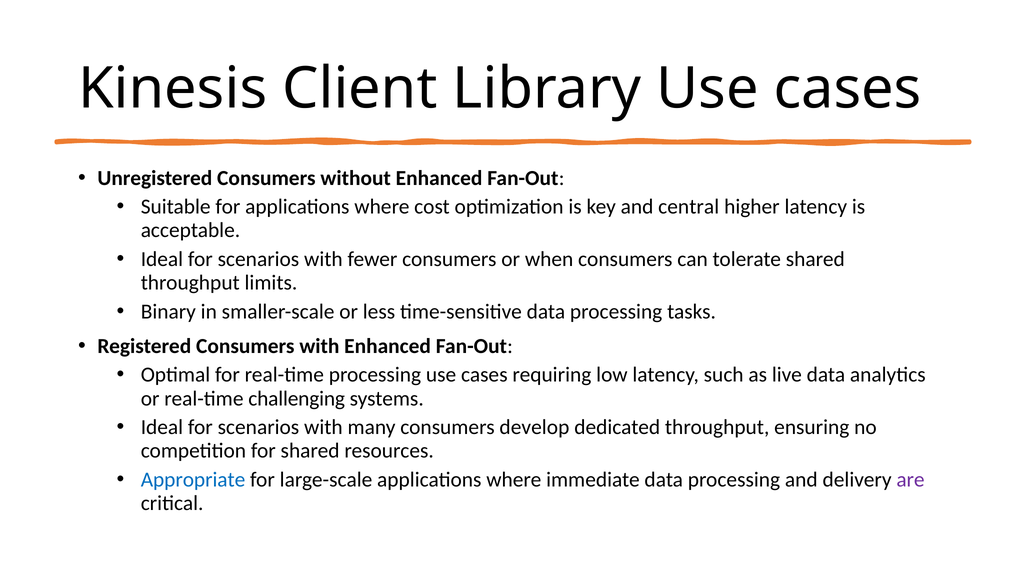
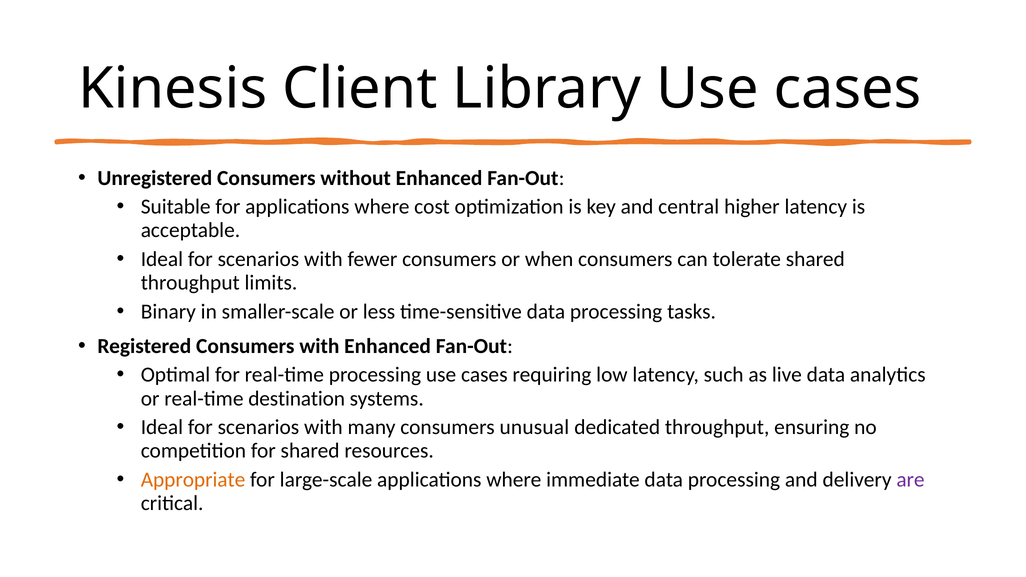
challenging: challenging -> destination (297, 399)
develop: develop -> unusual (534, 427)
Appropriate colour: blue -> orange (193, 480)
